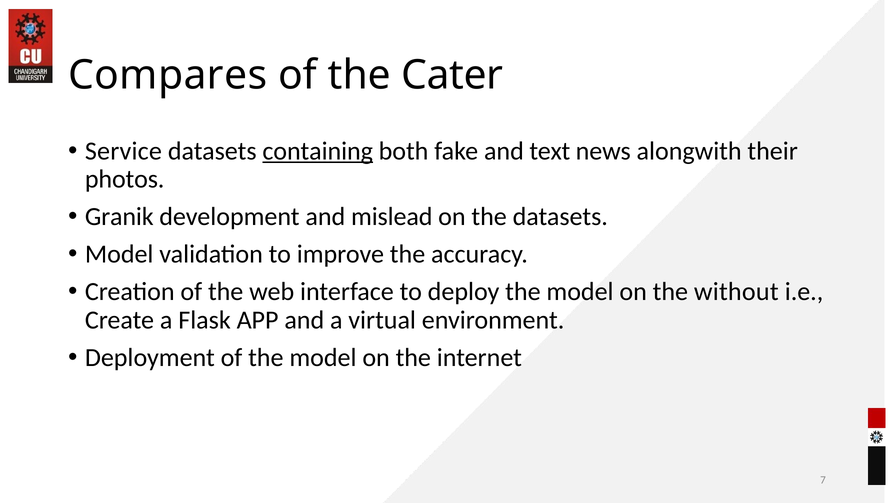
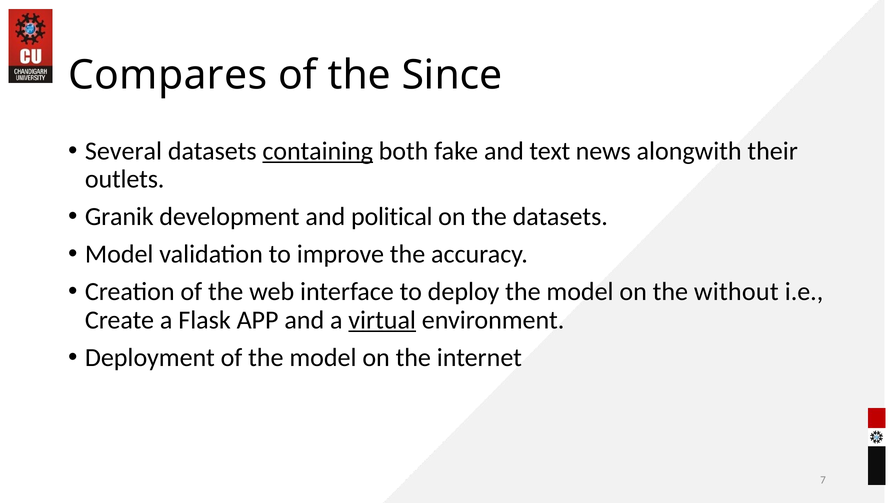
Cater: Cater -> Since (452, 75)
Service: Service -> Several (123, 151)
photos: photos -> outlets (125, 179)
mislead: mislead -> political (392, 217)
virtual underline: none -> present (382, 320)
